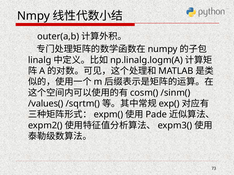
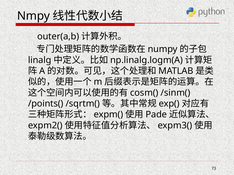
/values(: /values( -> /points( (46, 104)
